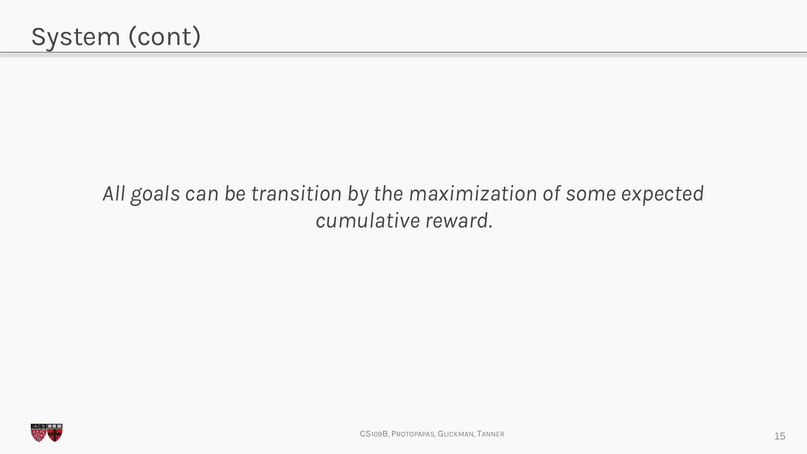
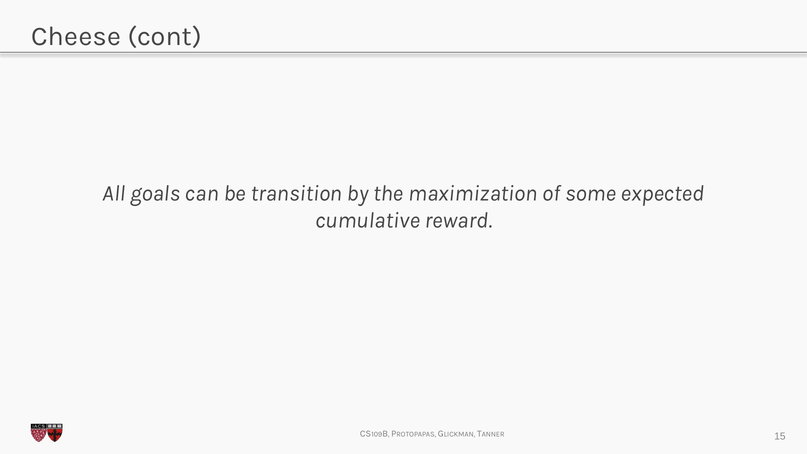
System: System -> Cheese (76, 36)
